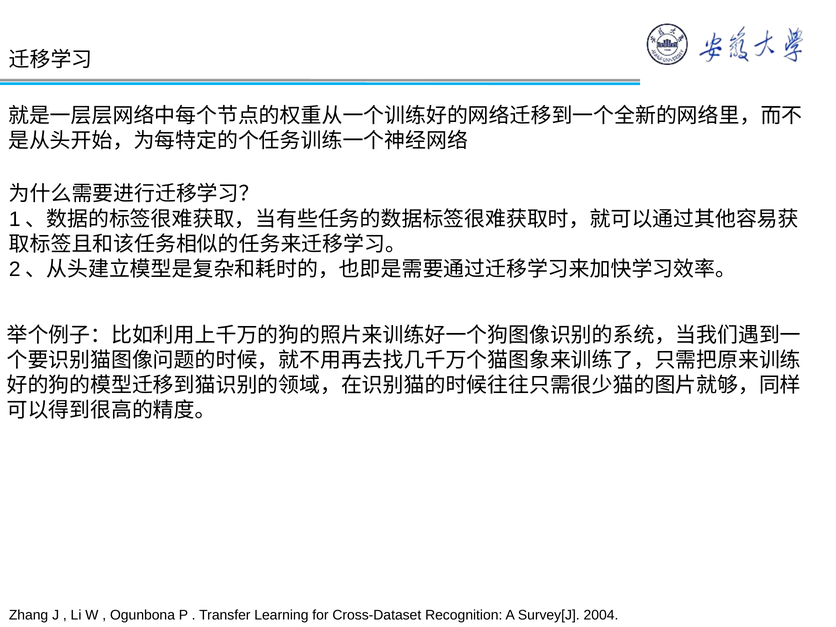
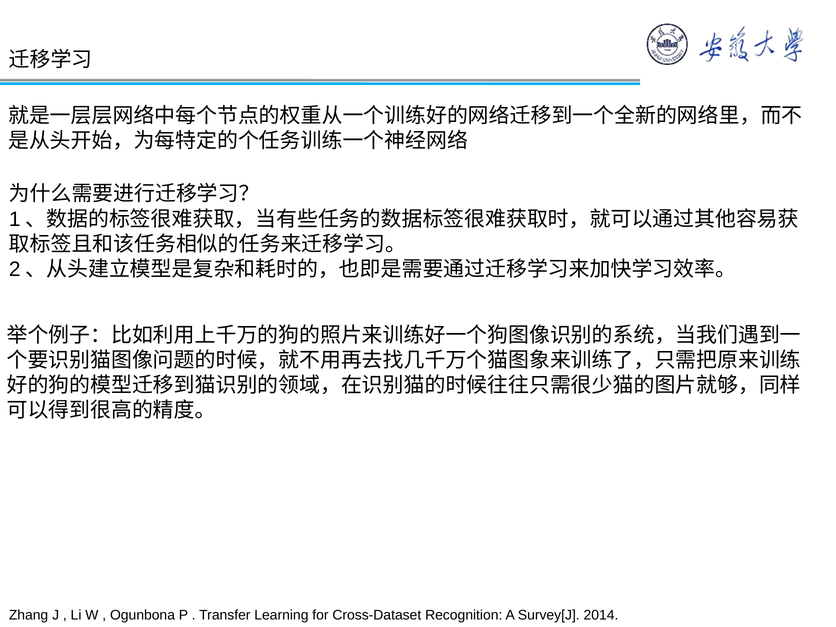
2004: 2004 -> 2014 (601, 615)
